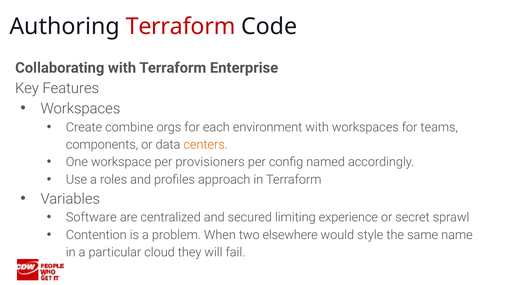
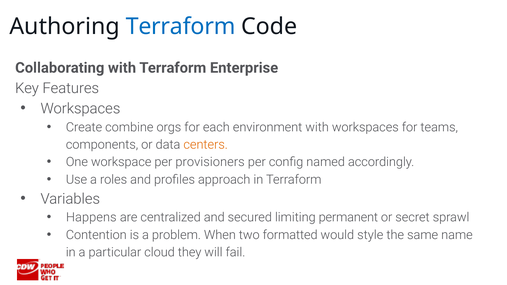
Terraform colour: red -> blue (181, 26)
Software: Software -> Happens (91, 218)
experience: experience -> permanent (348, 218)
elsewhere: elsewhere -> formatted (290, 235)
